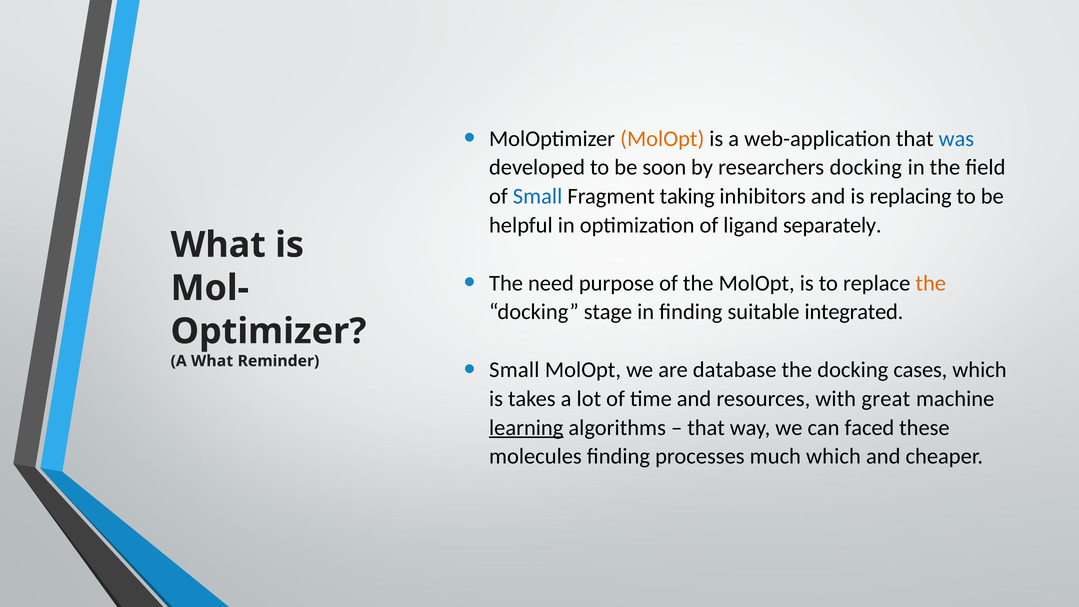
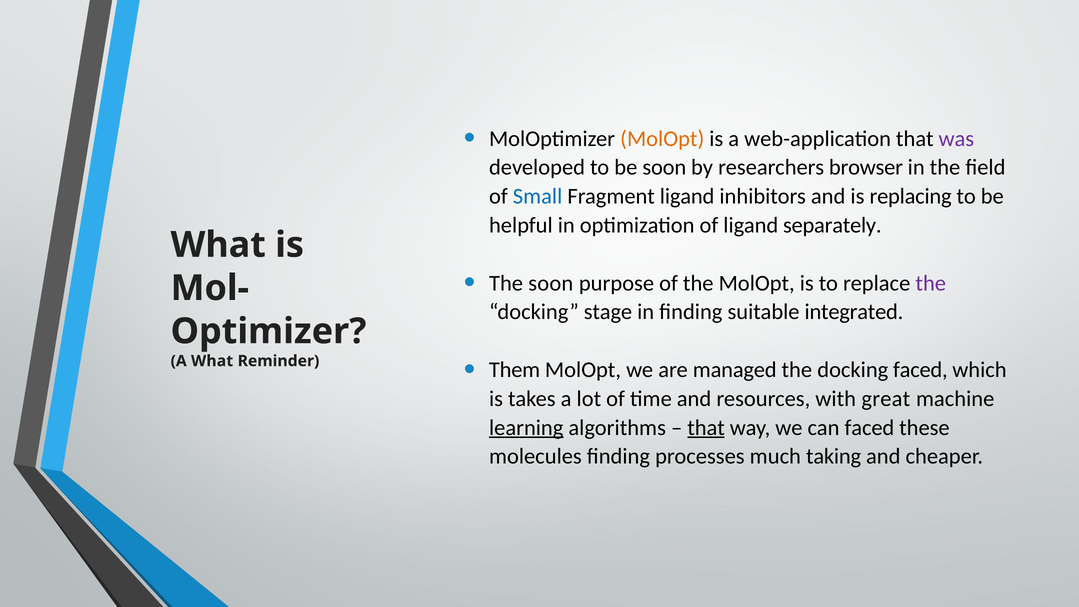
was colour: blue -> purple (956, 139)
researchers docking: docking -> browser (866, 168)
Fragment taking: taking -> ligand (687, 196)
The need: need -> soon (551, 283)
the colour: orange -> purple (931, 283)
Small: Small -> Them (515, 370)
database: database -> managed (735, 370)
docking cases: cases -> faced (920, 370)
that underline: none -> present (706, 428)
much which: which -> taking (834, 456)
